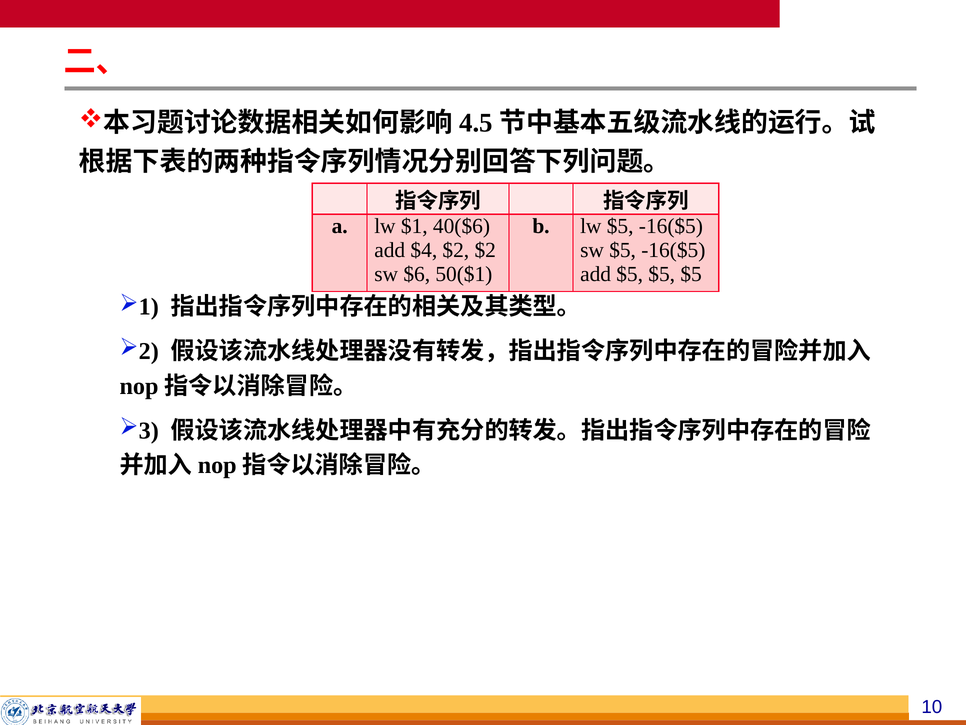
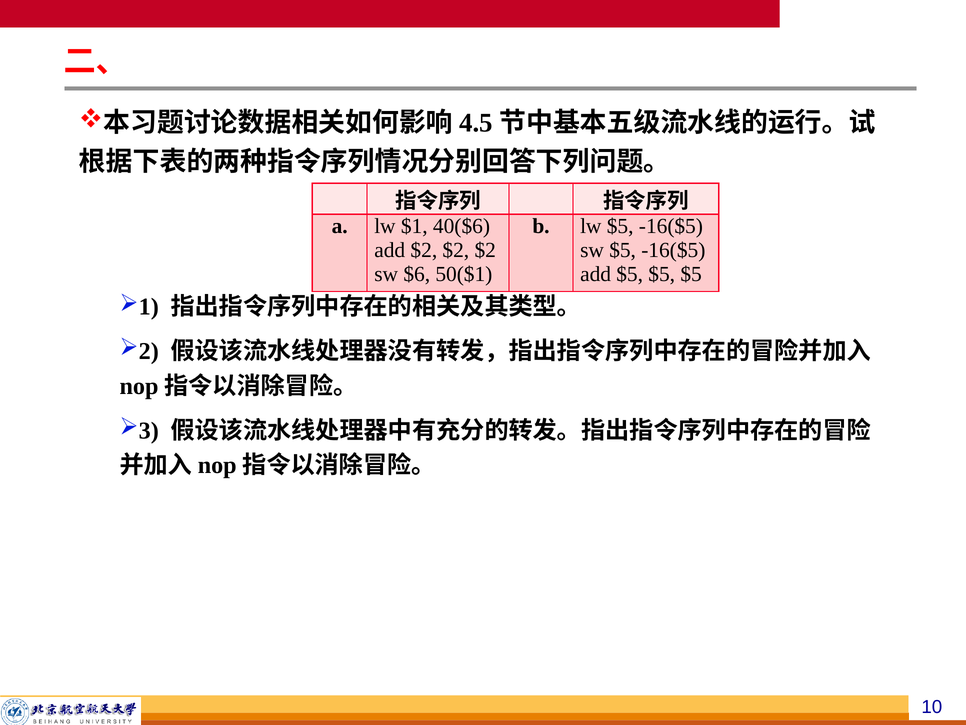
add $4: $4 -> $2 (424, 250)
